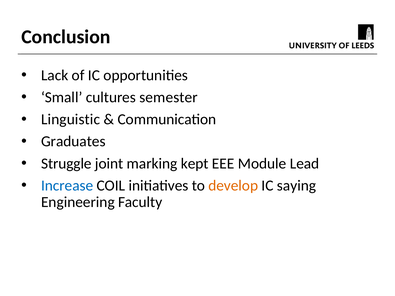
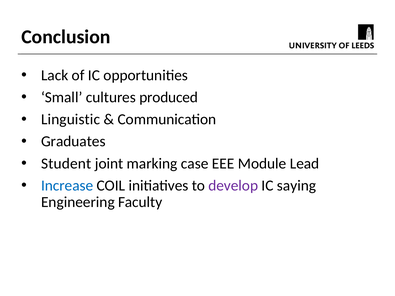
semester: semester -> produced (169, 97)
Struggle: Struggle -> Student (66, 164)
kept: kept -> case (195, 164)
develop colour: orange -> purple (233, 186)
